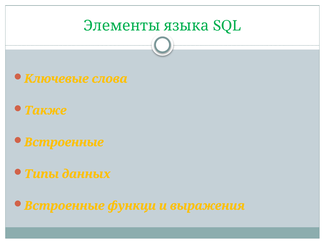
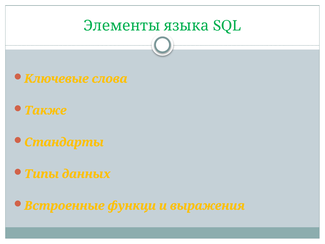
Встроенные: Встроенные -> Стандарты (64, 142)
